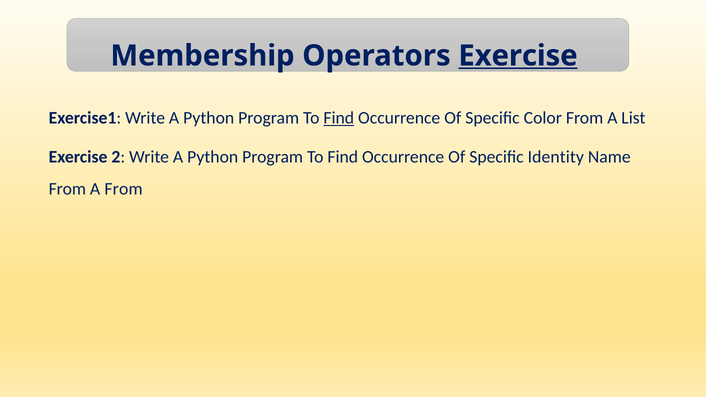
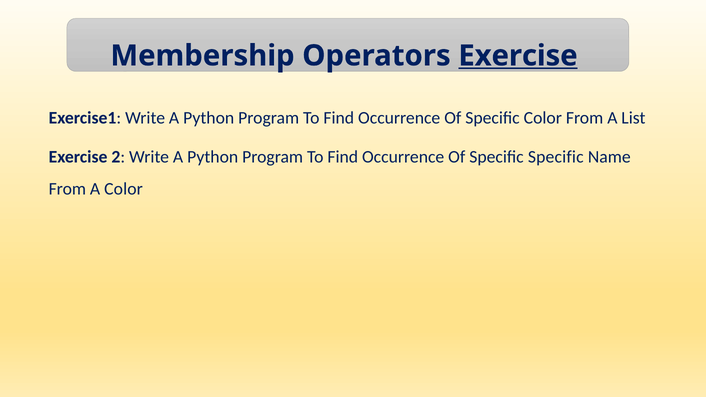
Find underline: present -> none (339, 118)
Specific Identity: Identity -> Specific (556, 157)
A From: From -> Color (124, 189)
